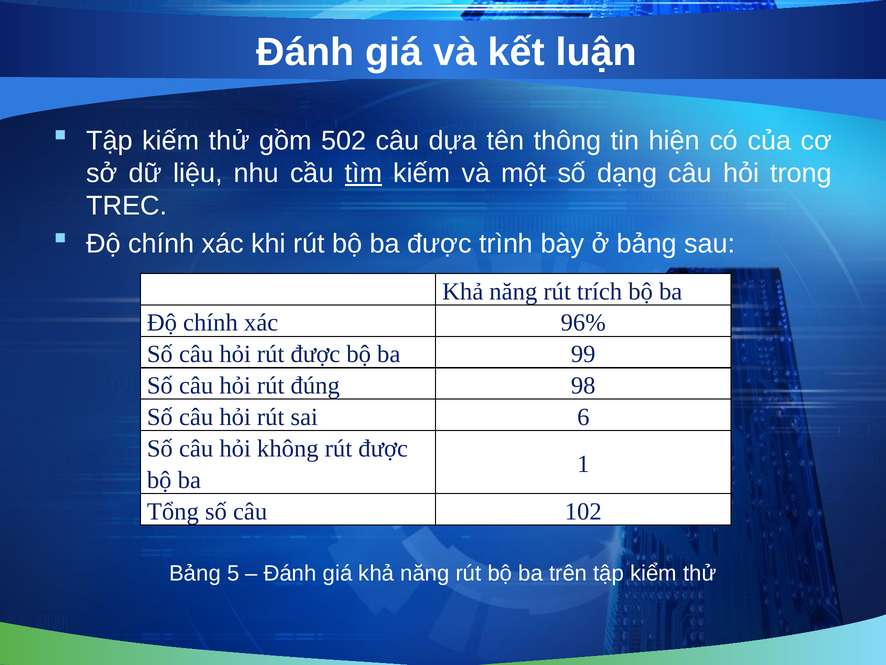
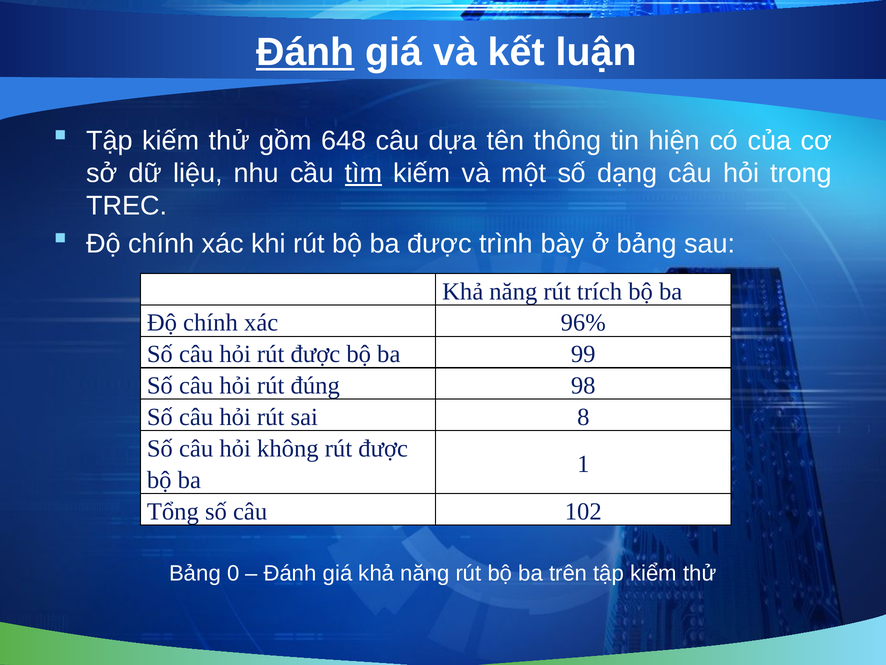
Đánh underline: none -> present (305, 52)
502: 502 -> 648 (344, 141)
6: 6 -> 8 (583, 417)
5: 5 -> 0 (233, 573)
